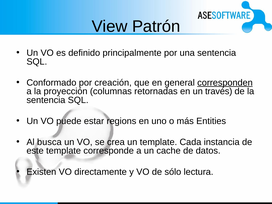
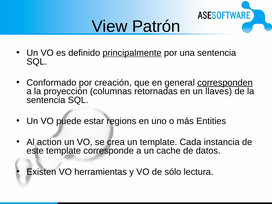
principalmente underline: none -> present (132, 53)
través: través -> llaves (219, 91)
busca: busca -> action (49, 142)
directamente: directamente -> herramientas (101, 172)
